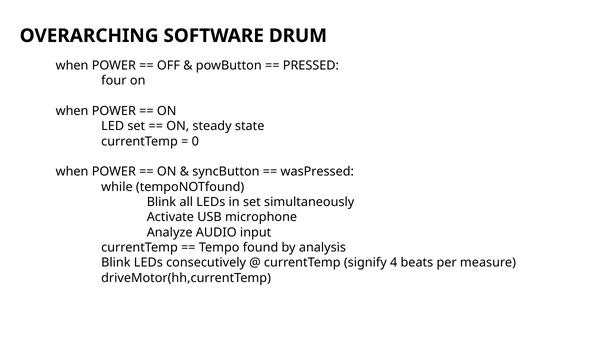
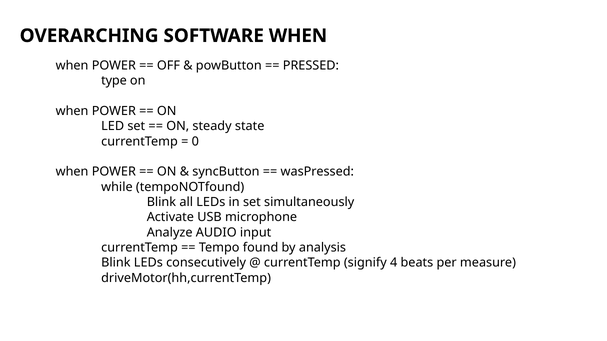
SOFTWARE DRUM: DRUM -> WHEN (298, 36)
four: four -> type (114, 81)
